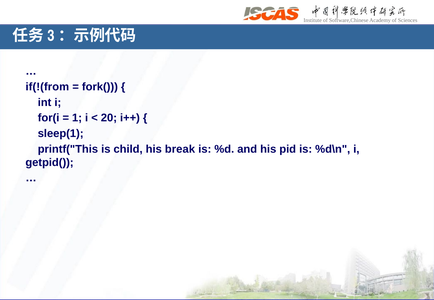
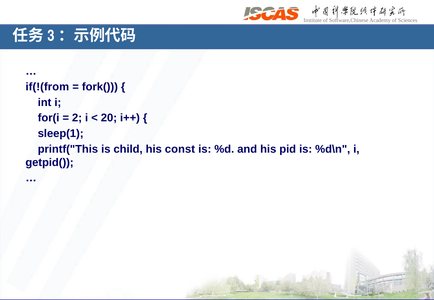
1: 1 -> 2 (77, 118)
break: break -> const (180, 149)
